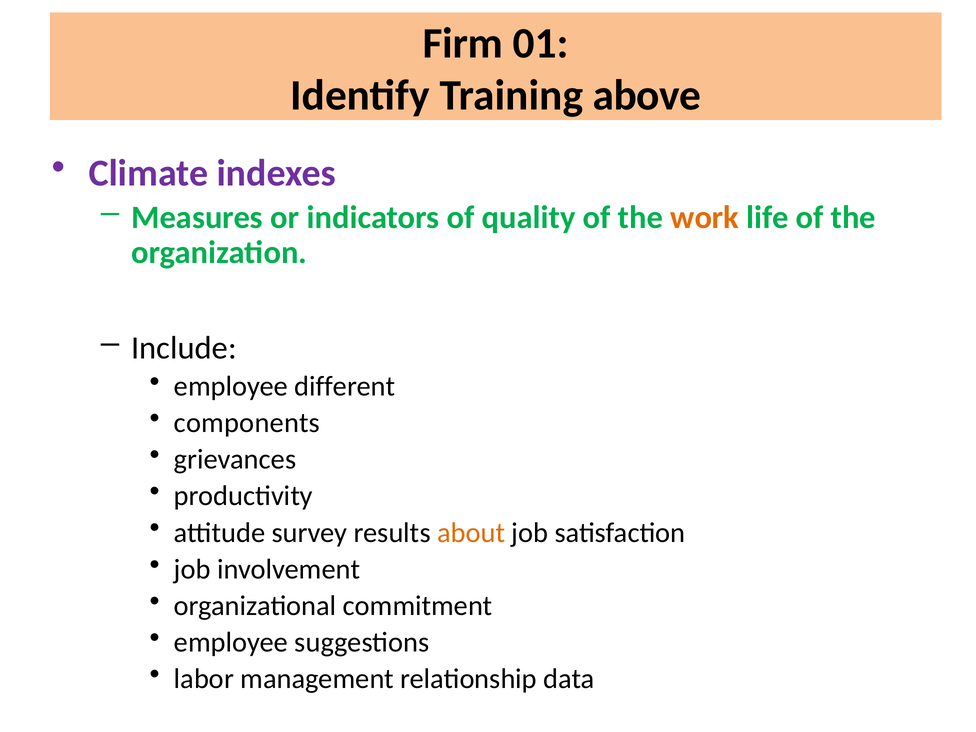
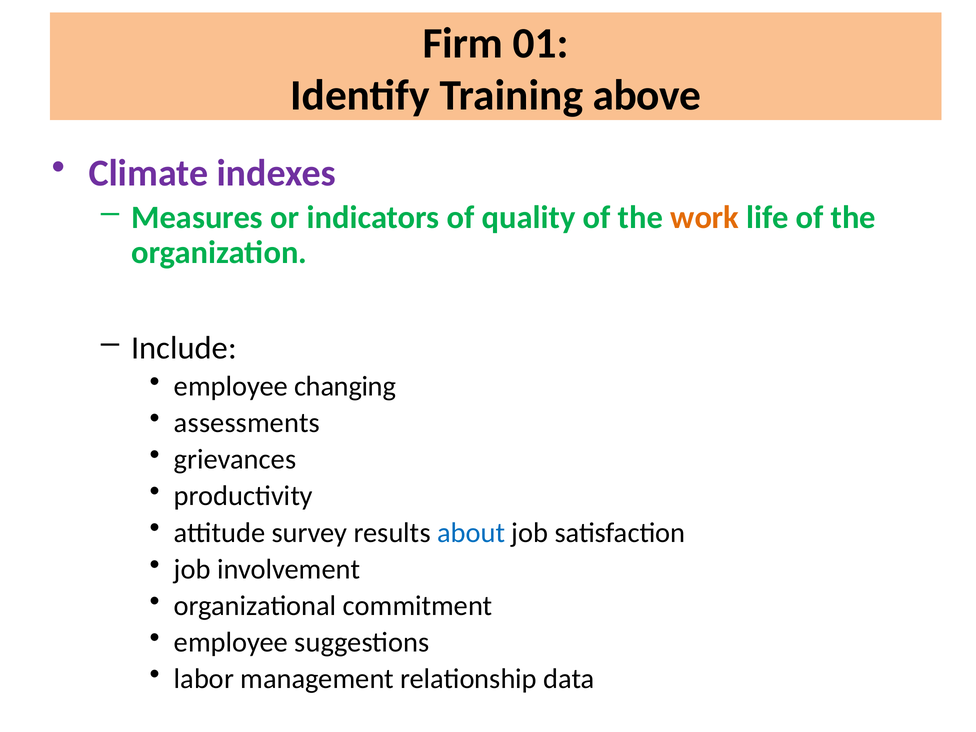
different: different -> changing (345, 386)
components: components -> assessments (247, 423)
about colour: orange -> blue (471, 533)
